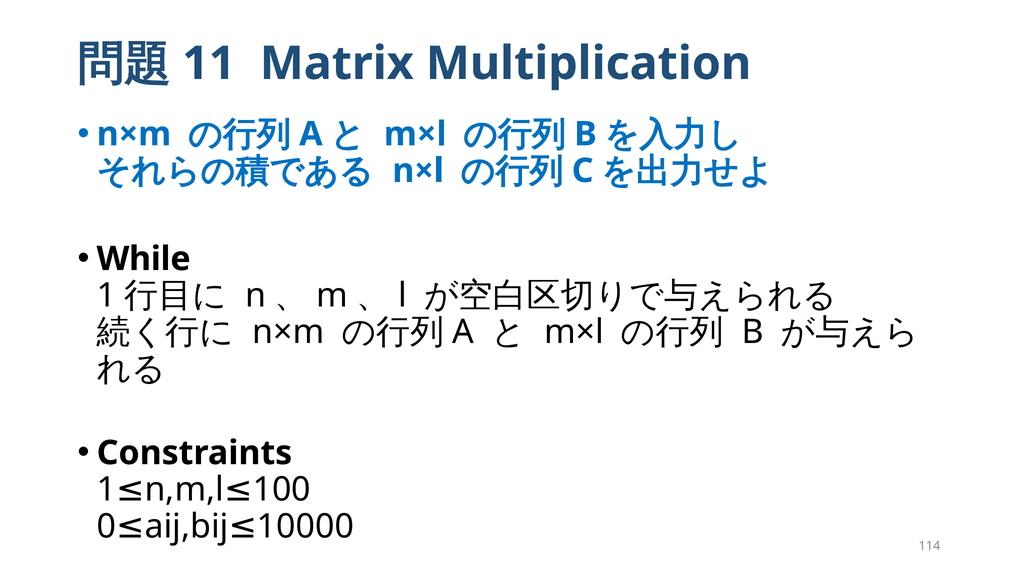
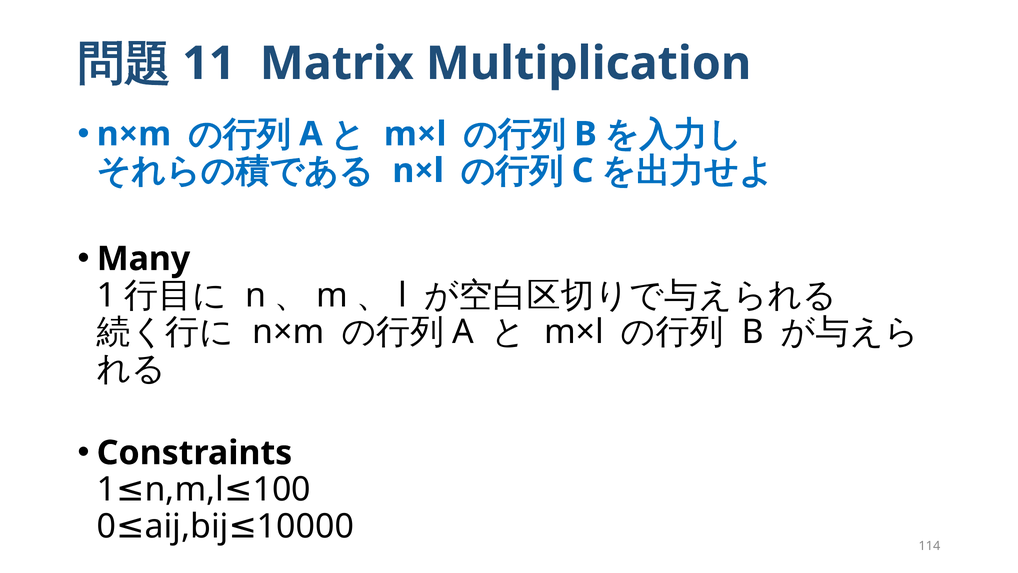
While: While -> Many (143, 259)
